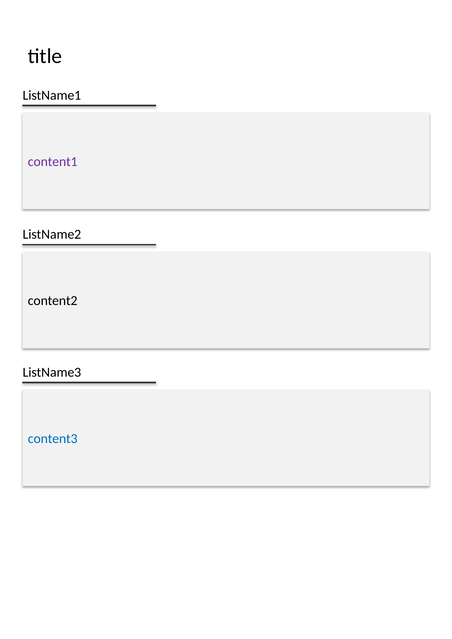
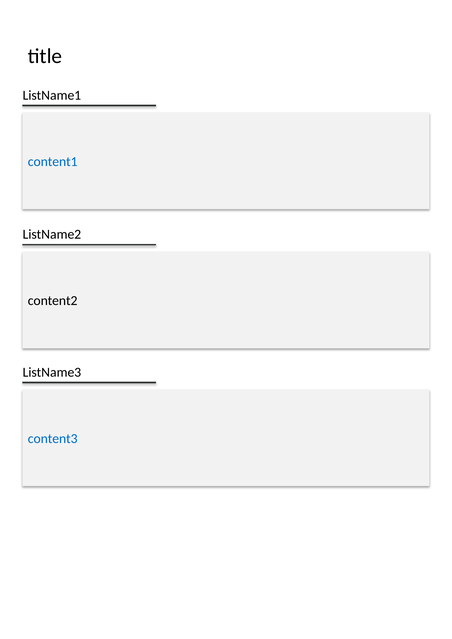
content1 colour: purple -> blue (53, 162)
